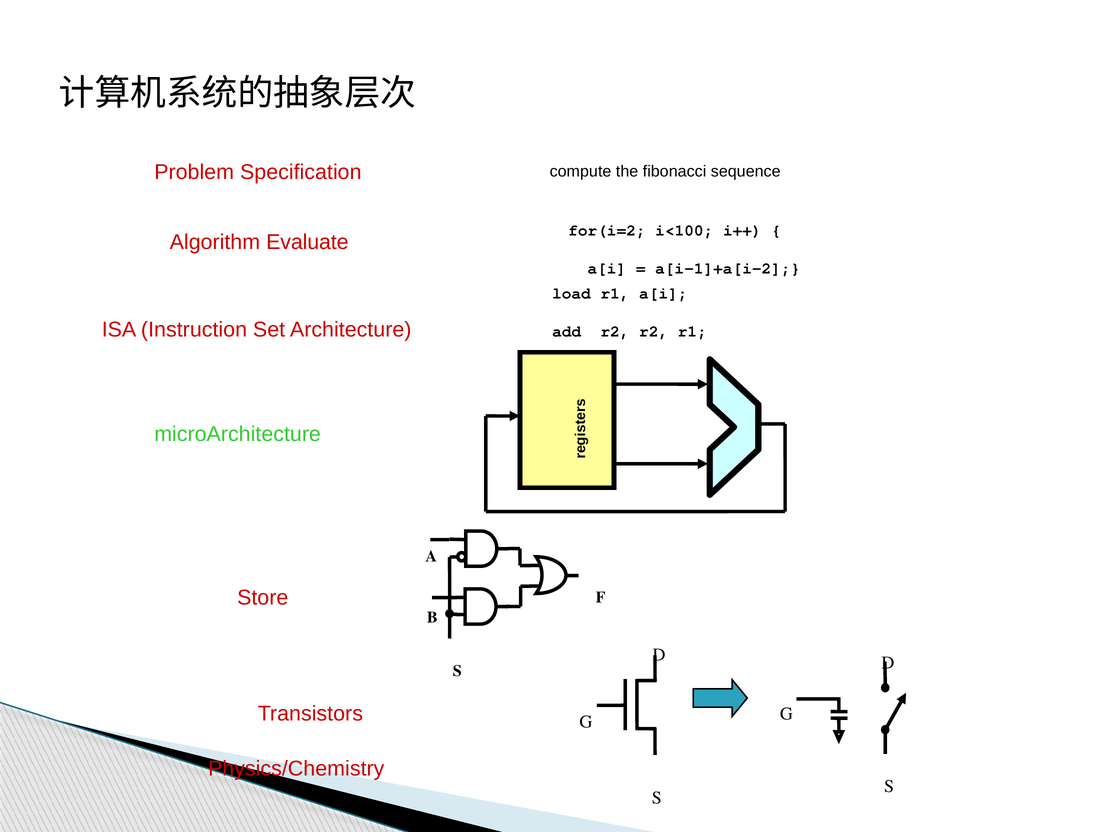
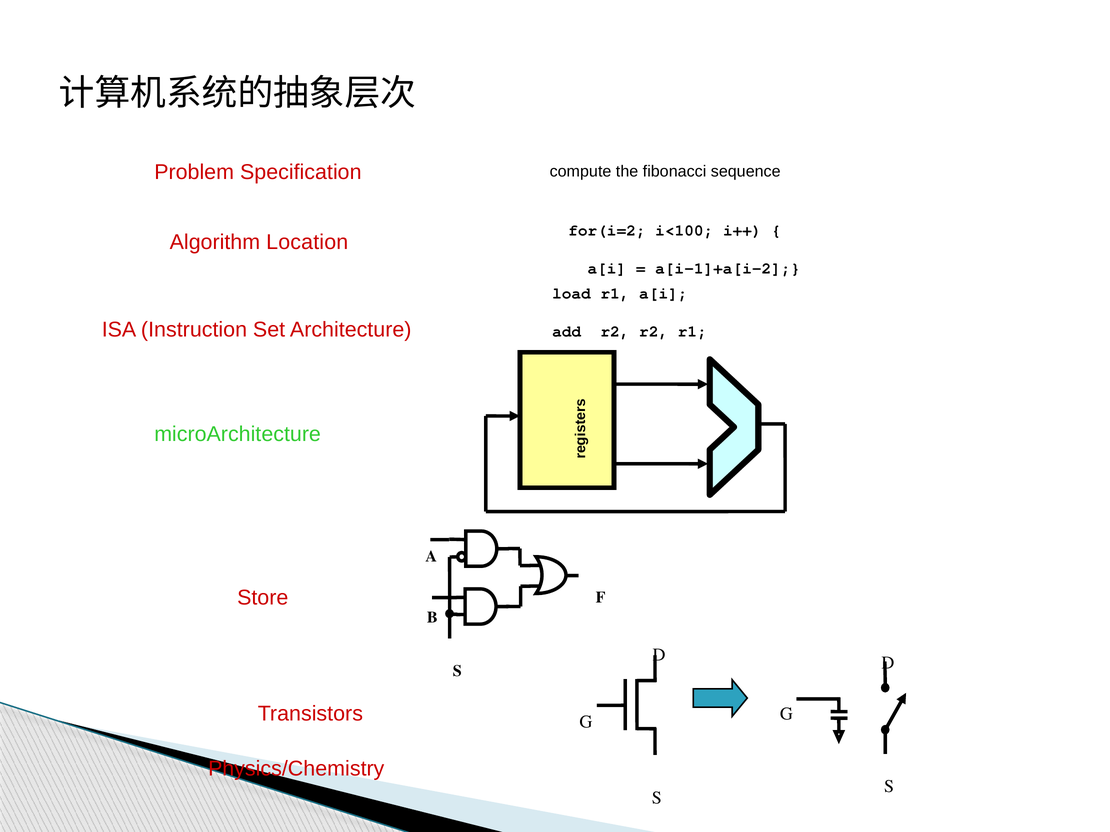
Evaluate: Evaluate -> Location (307, 242)
